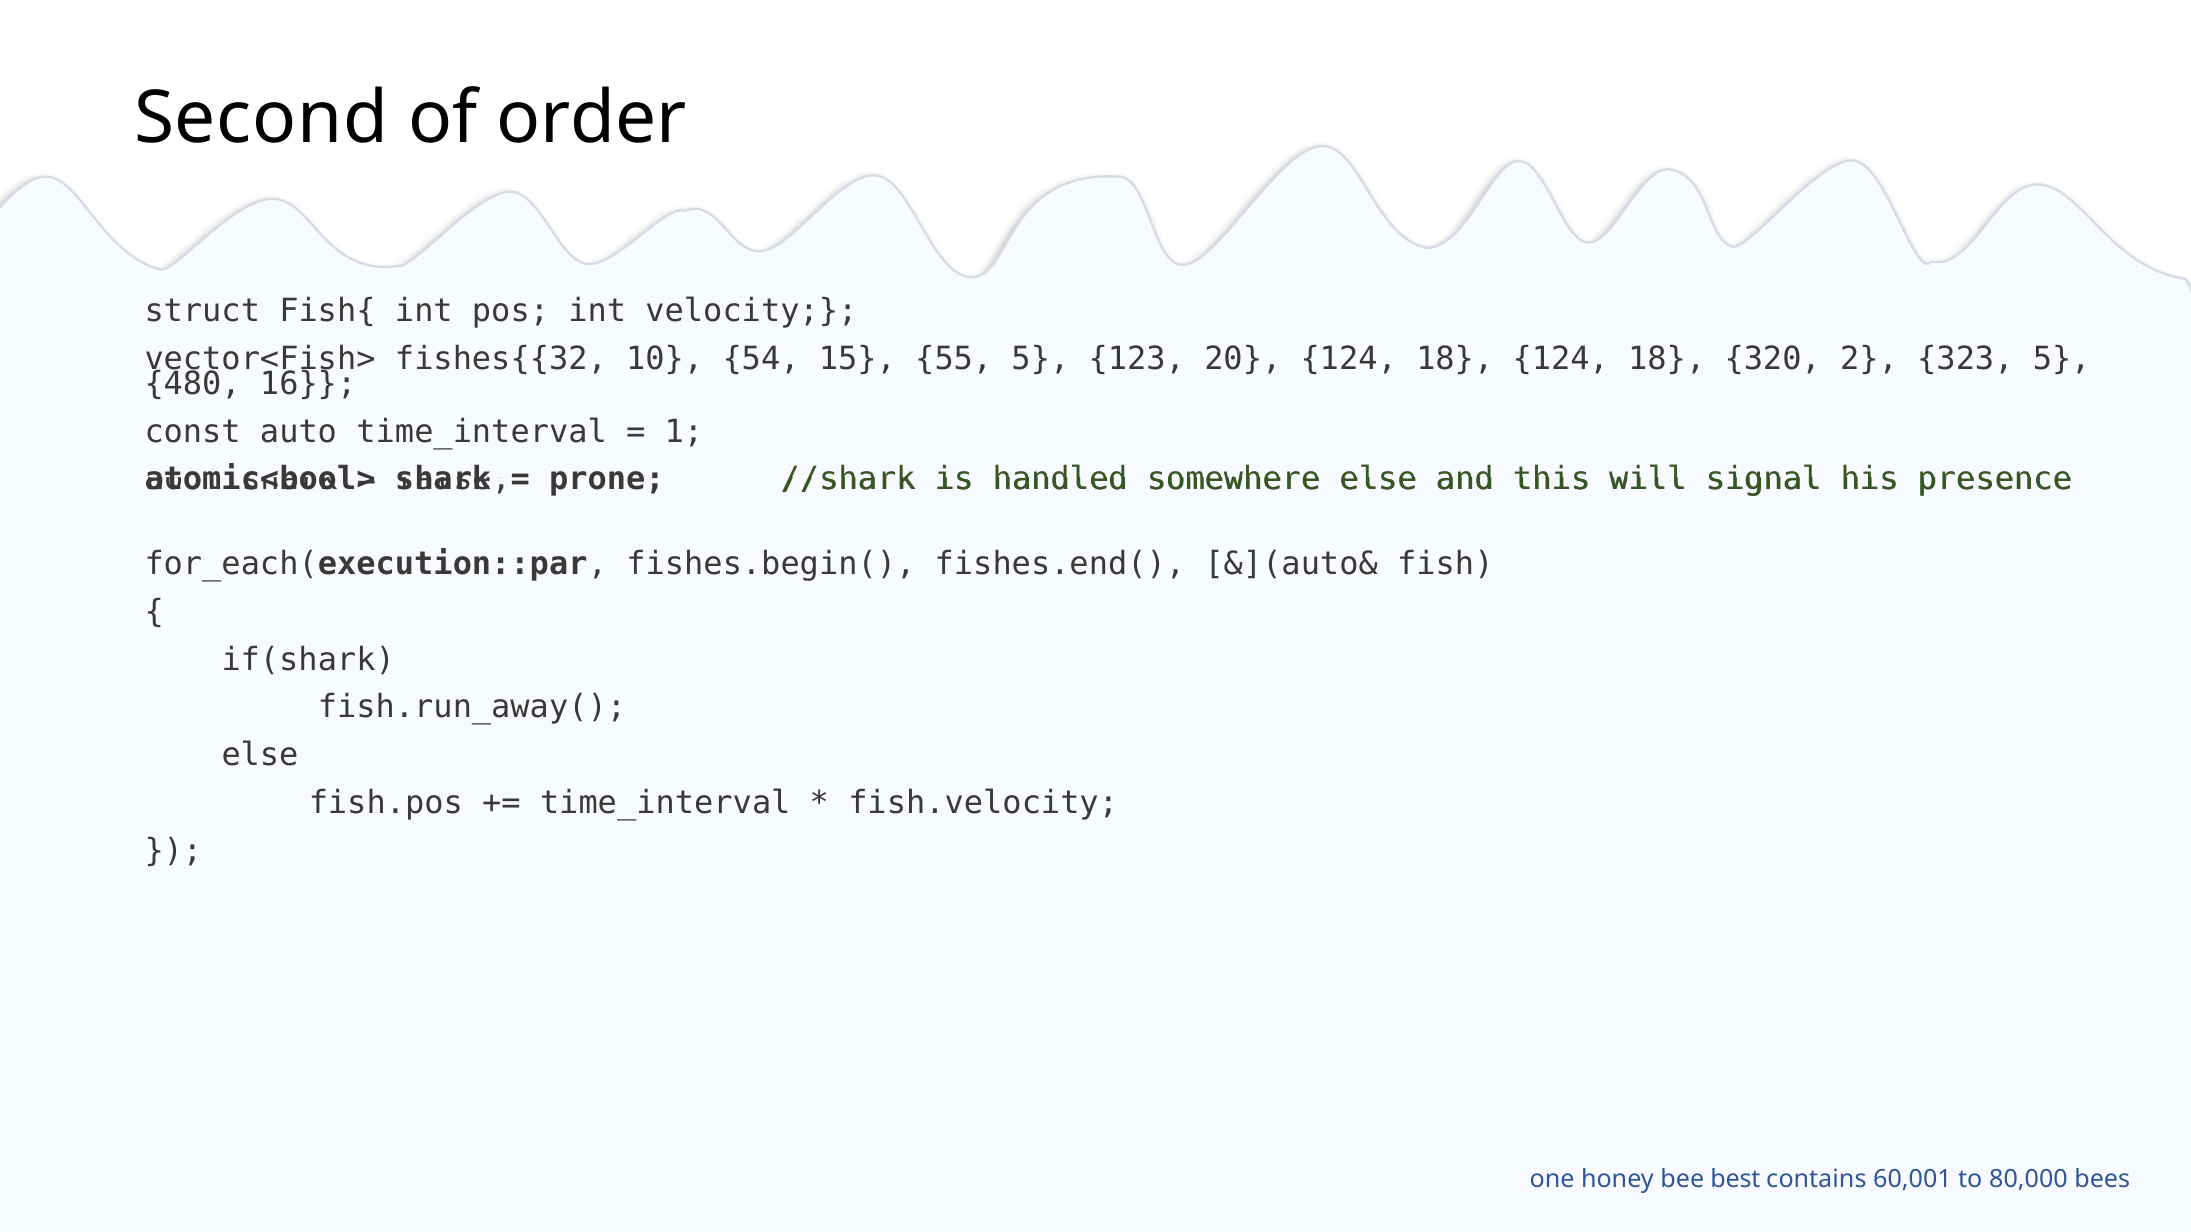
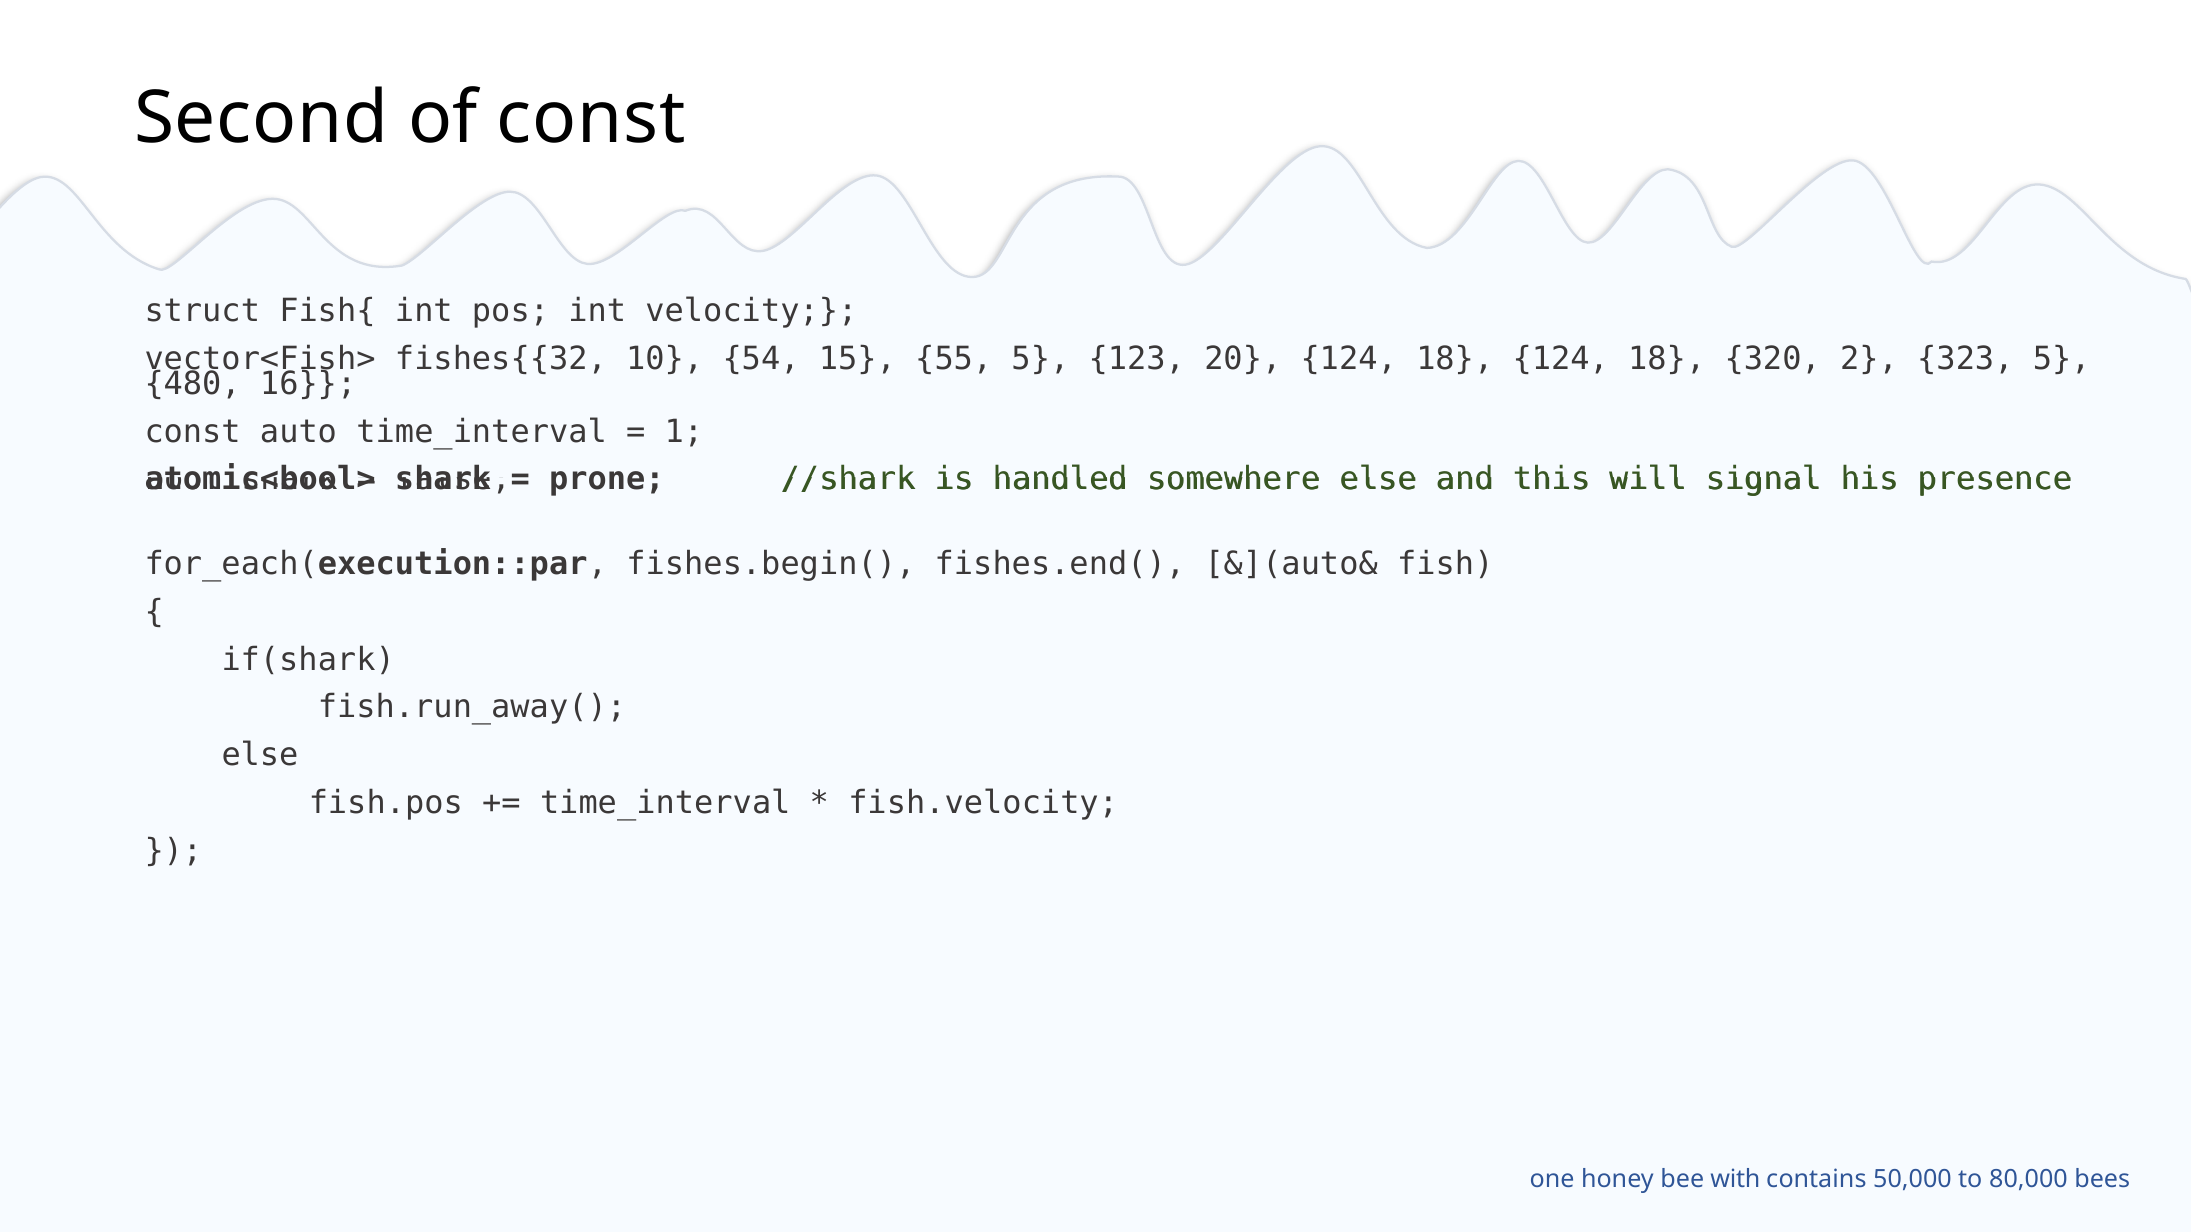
of order: order -> const (591, 119)
best: best -> with (1735, 1179)
60,001: 60,001 -> 50,000 (1912, 1179)
